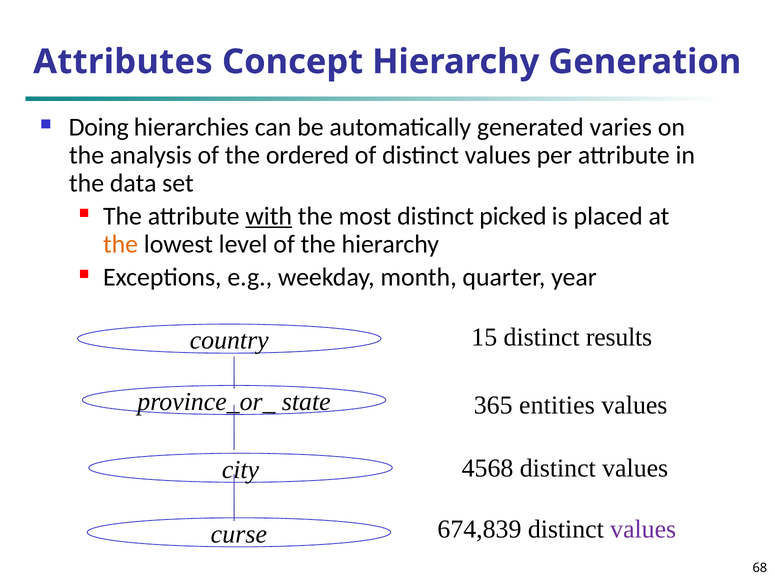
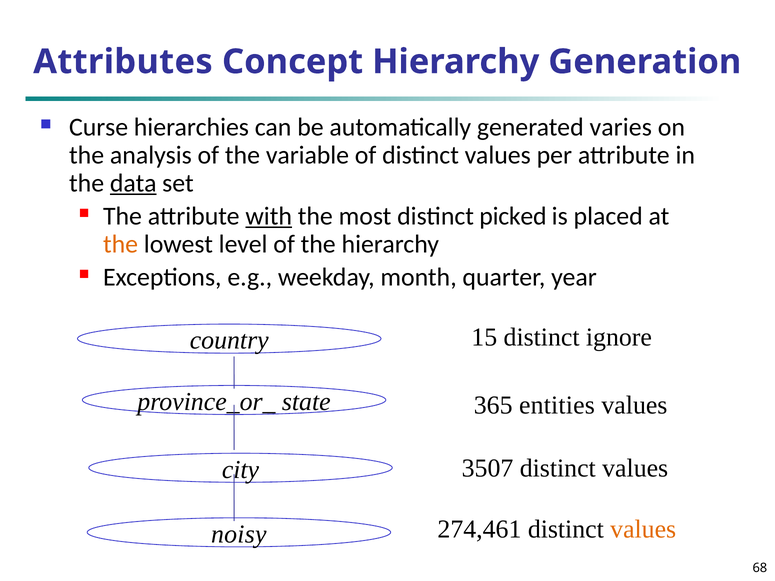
Doing: Doing -> Curse (99, 127)
ordered: ordered -> variable (307, 155)
data underline: none -> present (133, 183)
results: results -> ignore (619, 338)
4568: 4568 -> 3507 (488, 468)
674,839: 674,839 -> 274,461 (479, 530)
values colour: purple -> orange (643, 530)
curse: curse -> noisy (239, 534)
